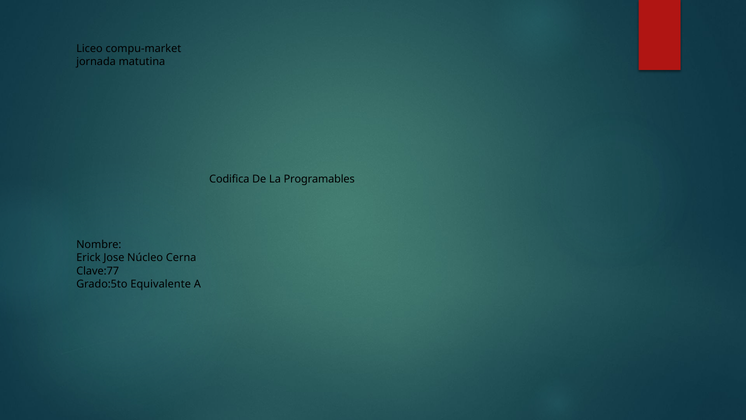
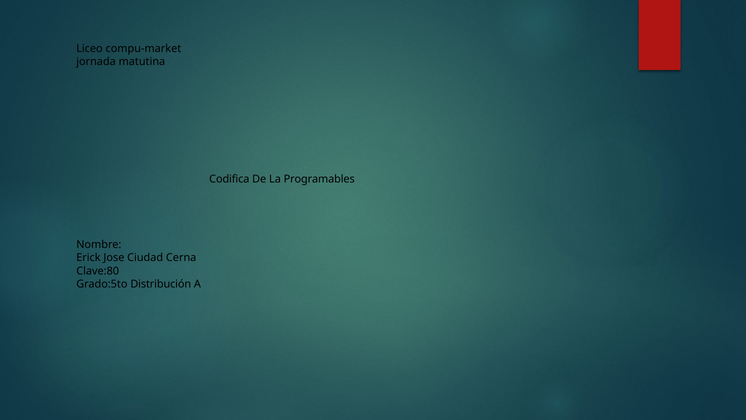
Núcleo: Núcleo -> Ciudad (145, 258)
Clave:77: Clave:77 -> Clave:80 (98, 271)
Equivalente: Equivalente -> Distribución (161, 284)
